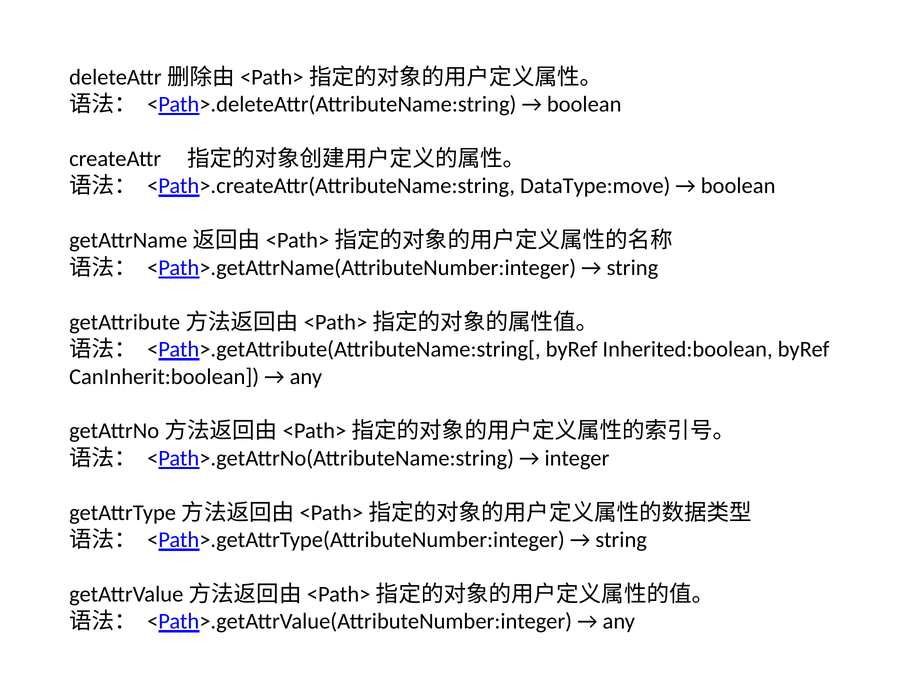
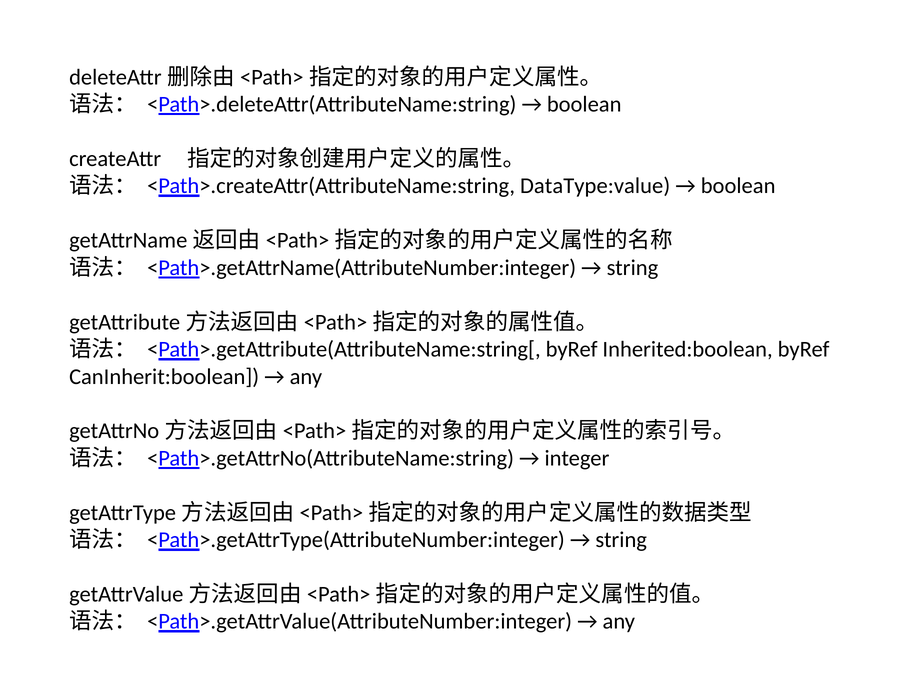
DataType:move: DataType:move -> DataType:value (595, 186)
